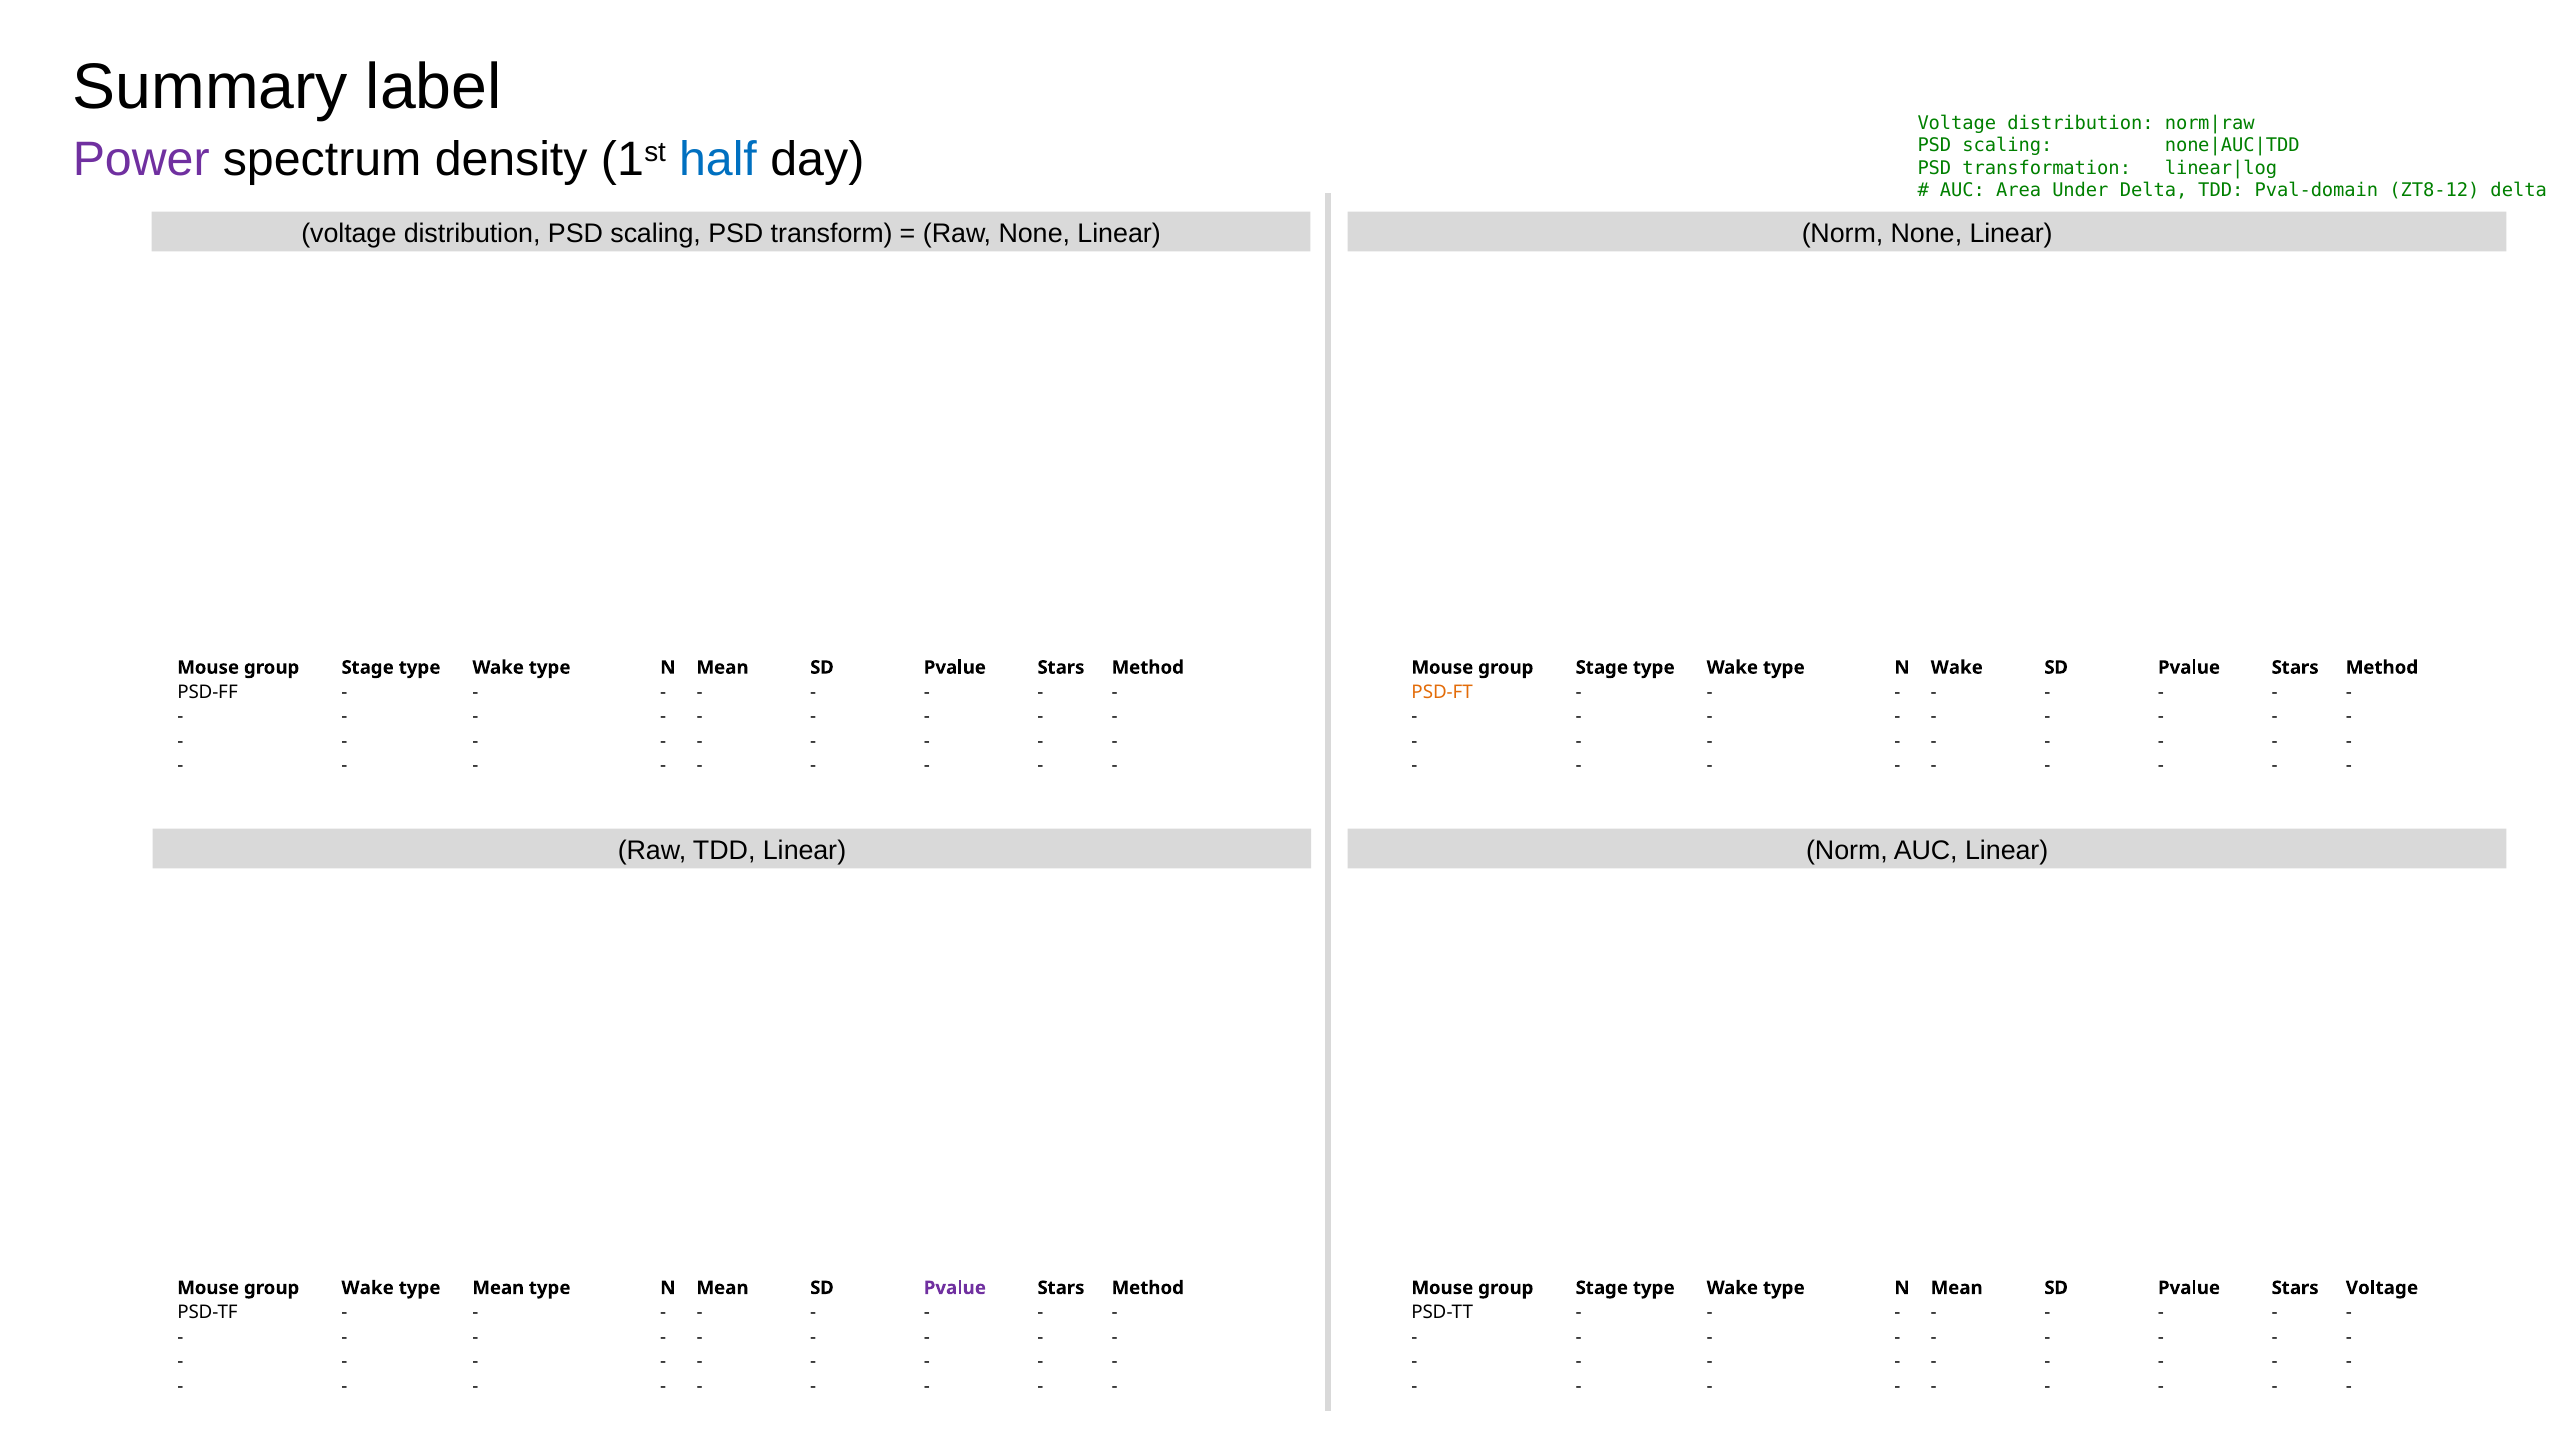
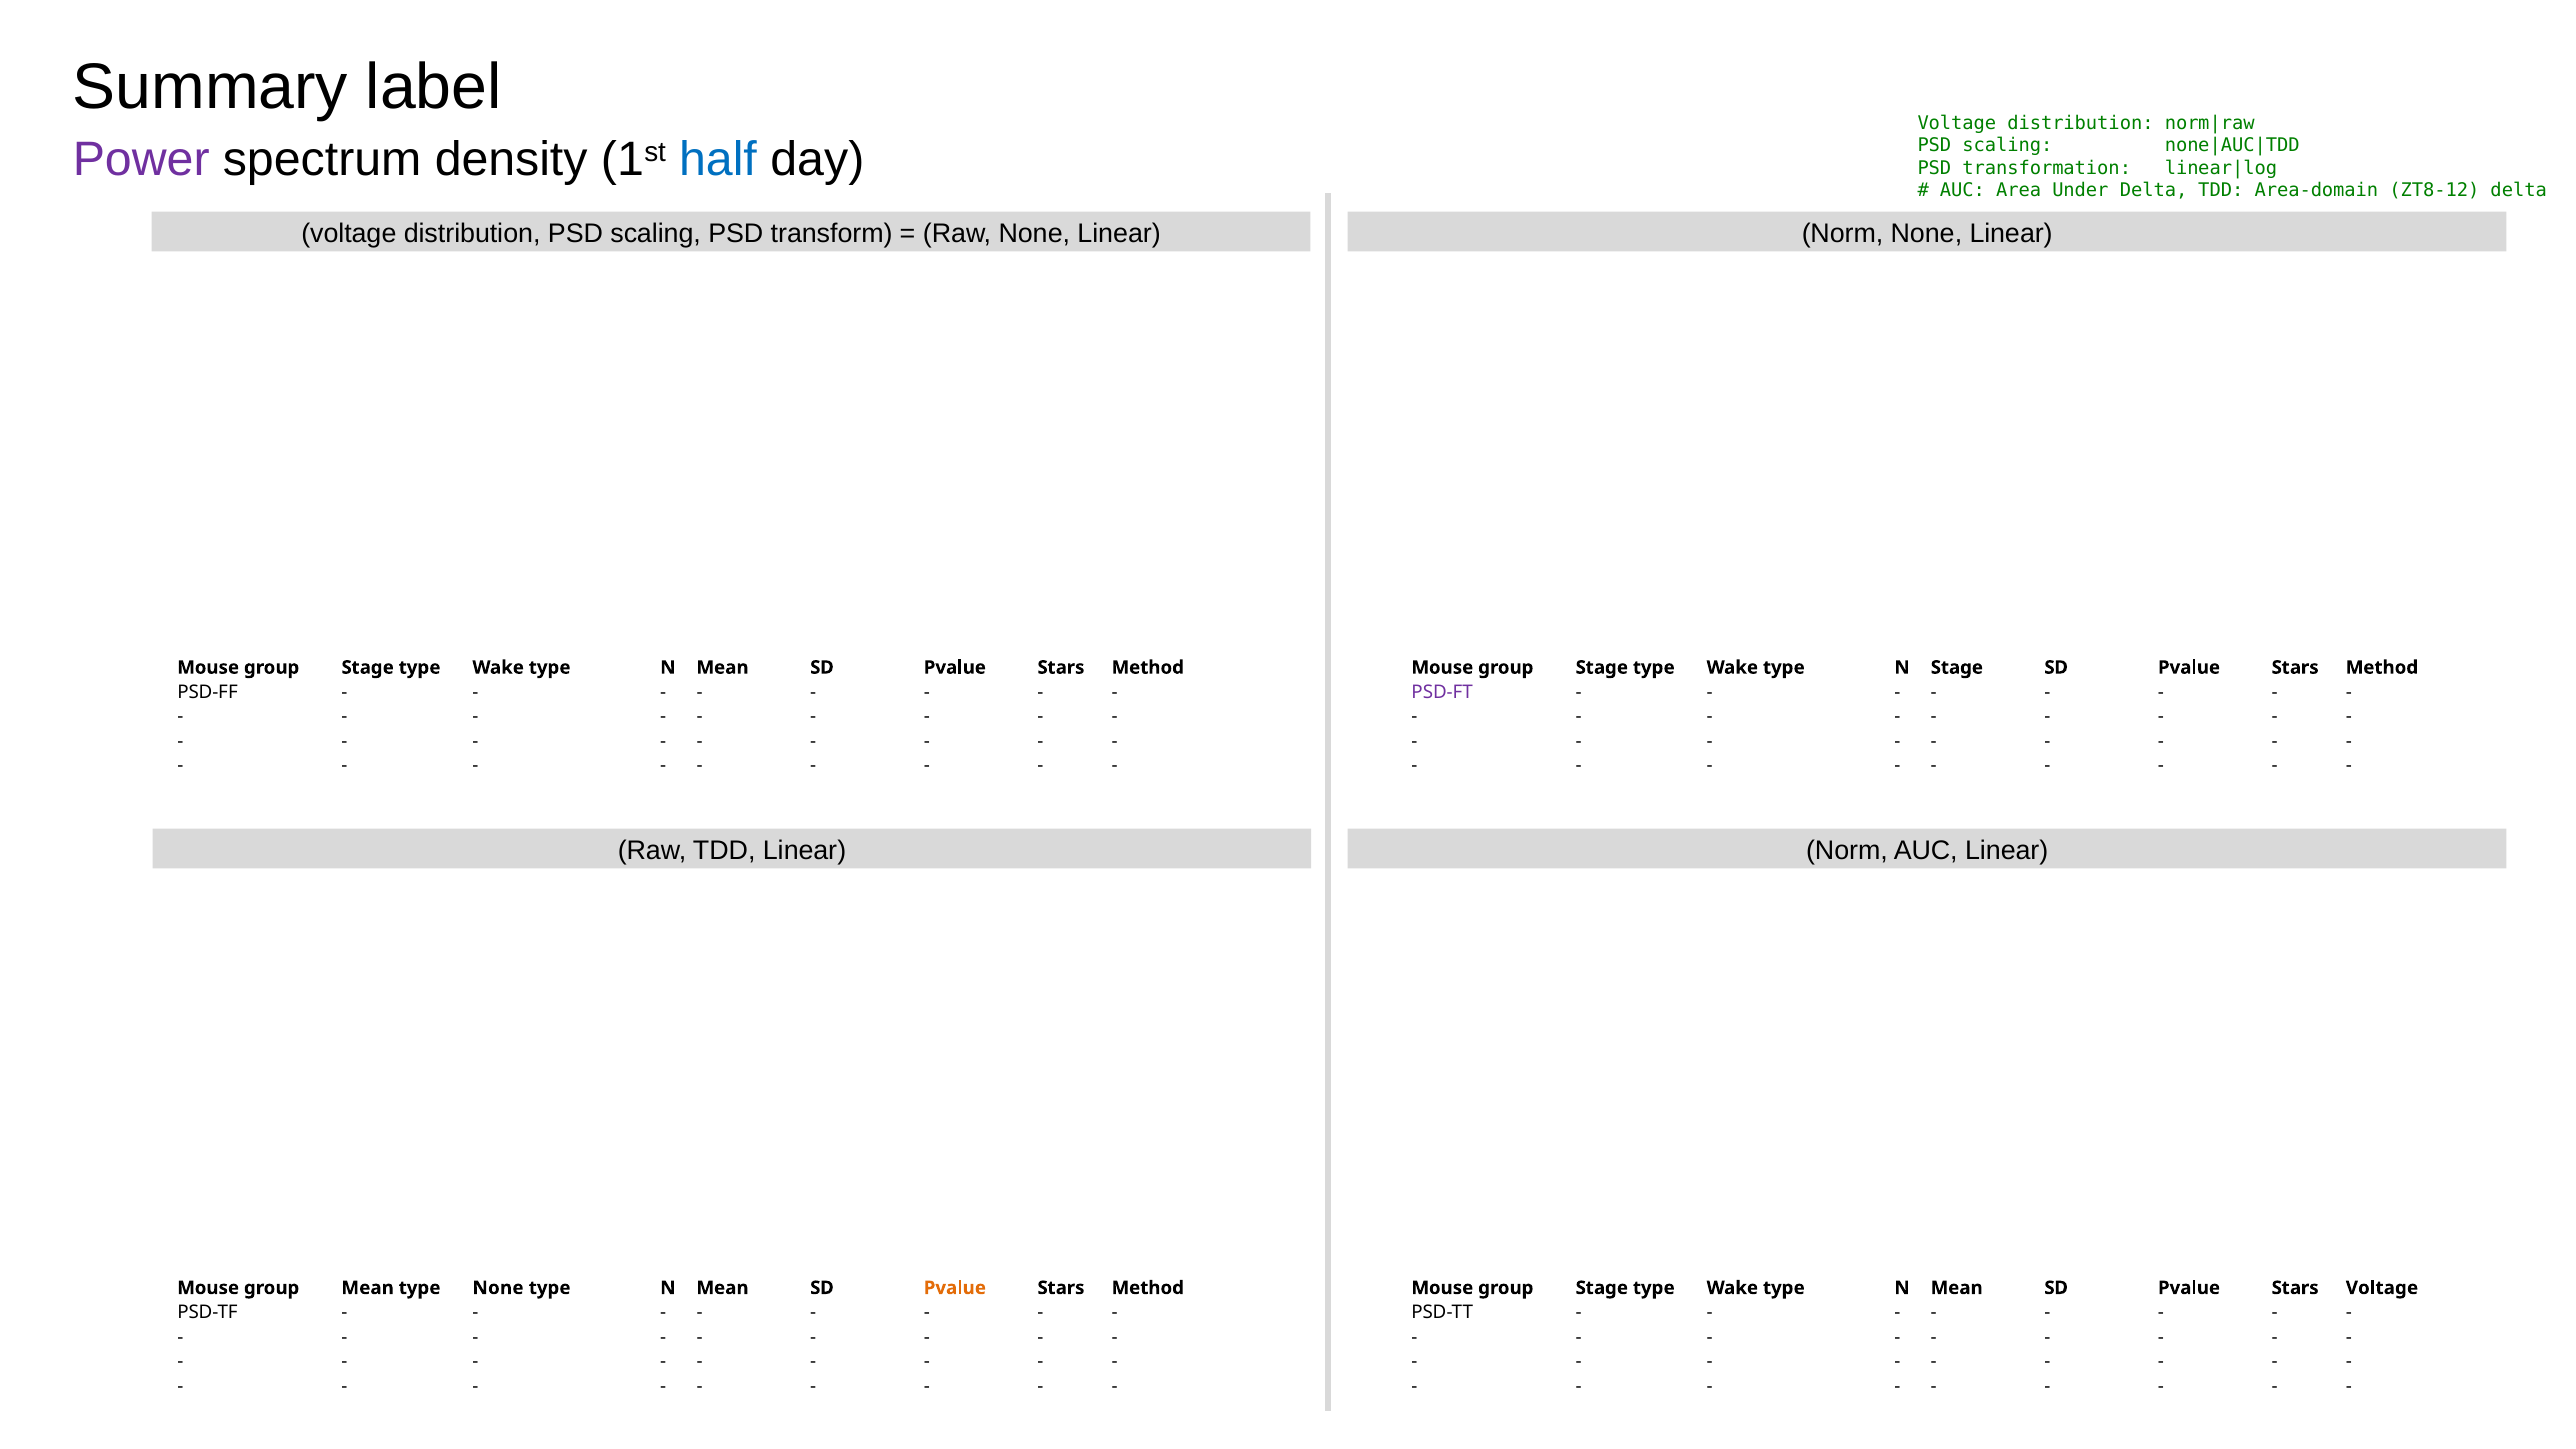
Pval-domain: Pval-domain -> Area-domain (2316, 191)
N Wake: Wake -> Stage (1957, 667)
PSD-FT colour: orange -> purple (1442, 692)
group Wake: Wake -> Mean (368, 1288)
type Mean: Mean -> None (498, 1288)
Pvalue colour: purple -> orange (955, 1288)
